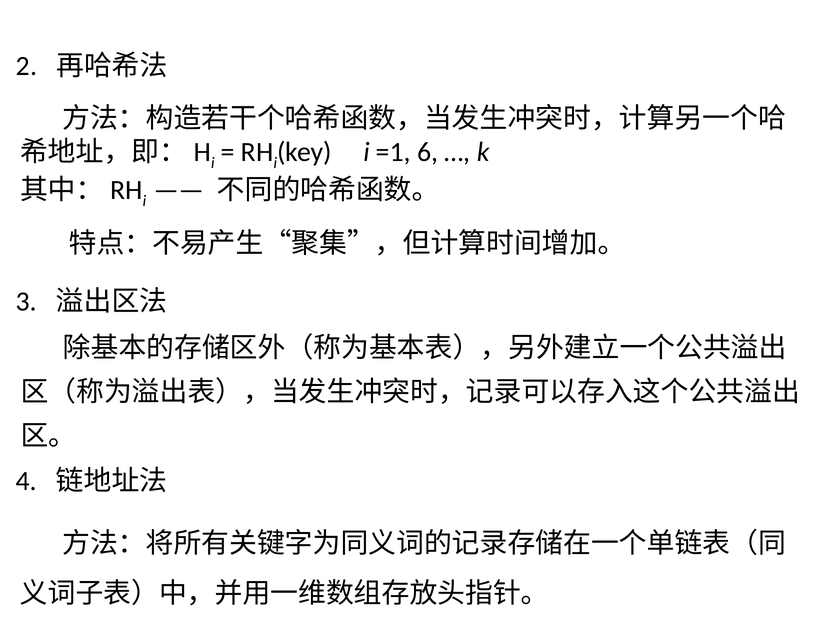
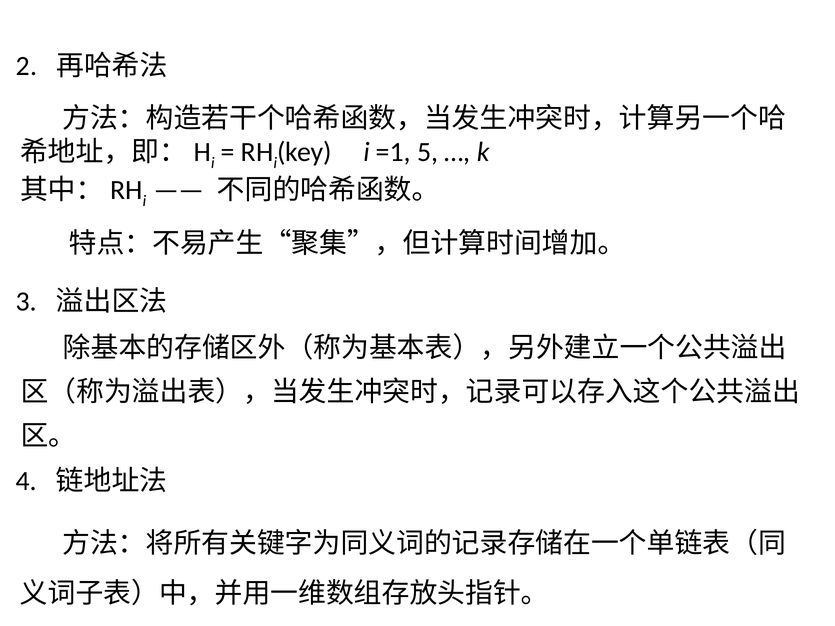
6: 6 -> 5 (428, 152)
